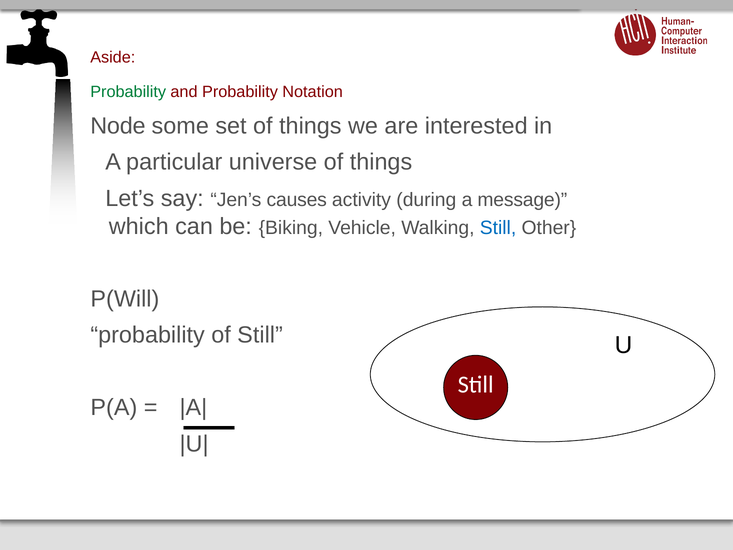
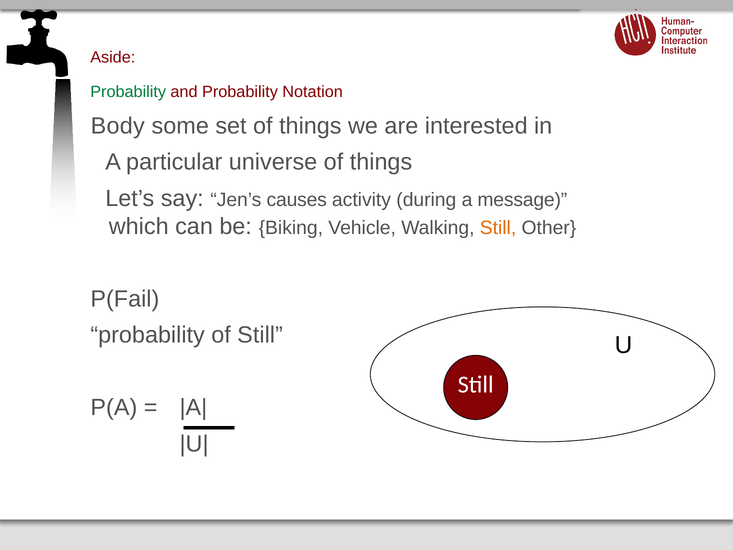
Node: Node -> Body (118, 126)
Still colour: blue -> orange (498, 228)
P(Will: P(Will -> P(Fail (125, 299)
